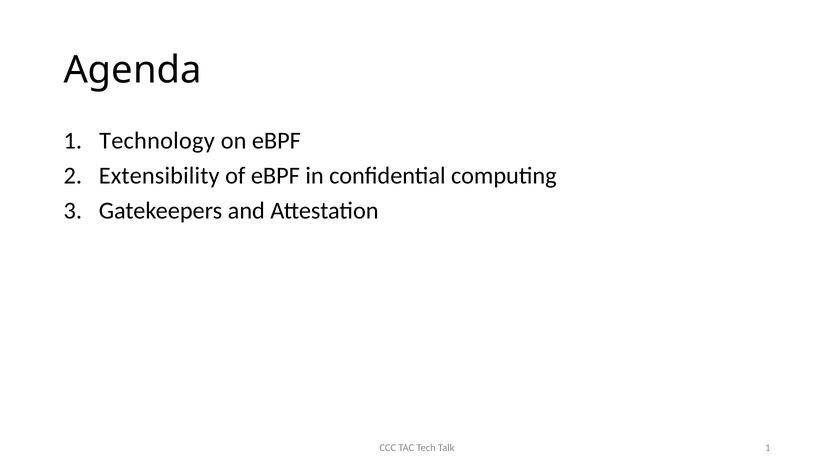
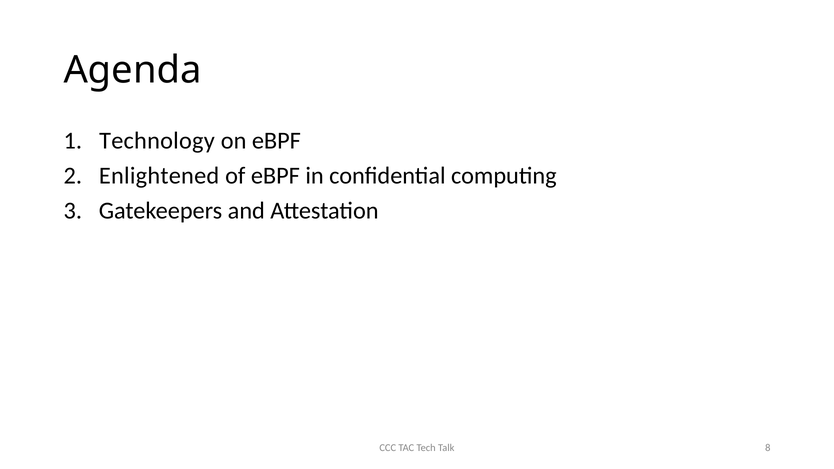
Extensibility: Extensibility -> Enlightened (159, 176)
Talk 1: 1 -> 8 (768, 448)
